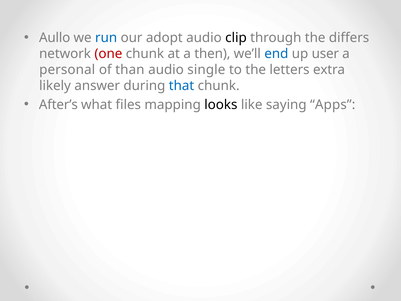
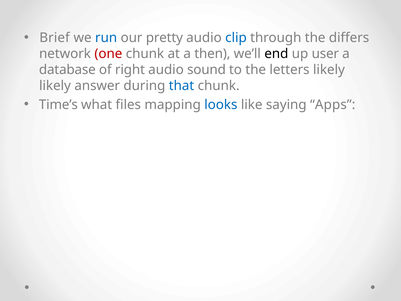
Aullo: Aullo -> Brief (55, 38)
adopt: adopt -> pretty (164, 38)
clip colour: black -> blue (236, 38)
end colour: blue -> black (276, 54)
personal: personal -> database (67, 70)
than: than -> right (130, 70)
single: single -> sound (206, 70)
letters extra: extra -> likely (329, 70)
After’s: After’s -> Time’s (58, 105)
looks colour: black -> blue (221, 105)
